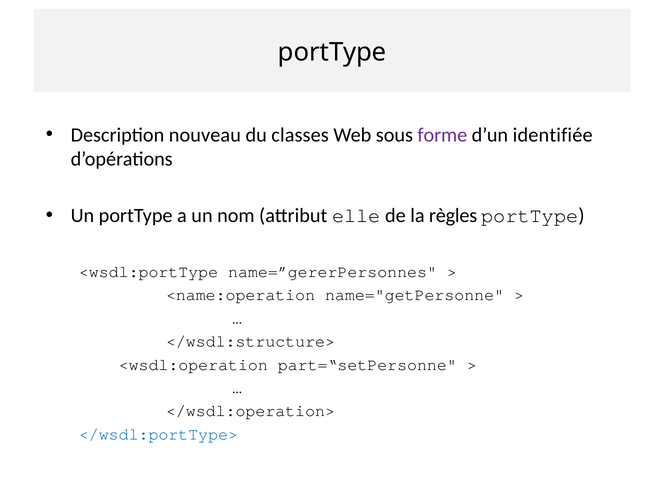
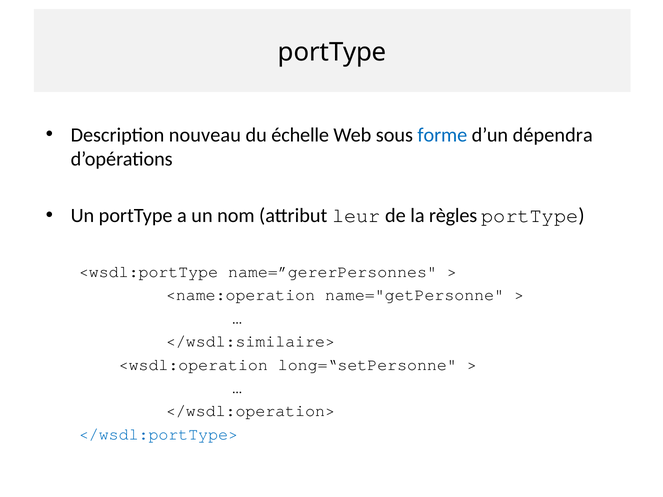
classes: classes -> échelle (300, 135)
forme colour: purple -> blue (442, 135)
identifiée: identifiée -> dépendra (553, 135)
elle: elle -> leur (356, 216)
</wsdl:structure>: </wsdl:structure> -> </wsdl:similaire> (250, 342)
part=“setPersonne: part=“setPersonne -> long=“setPersonne (367, 365)
